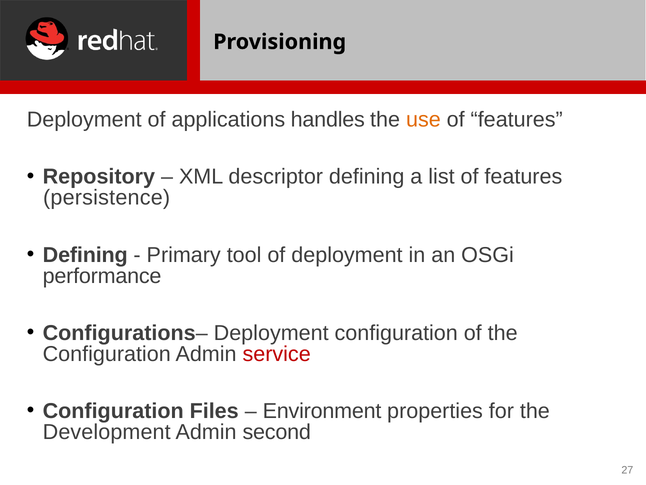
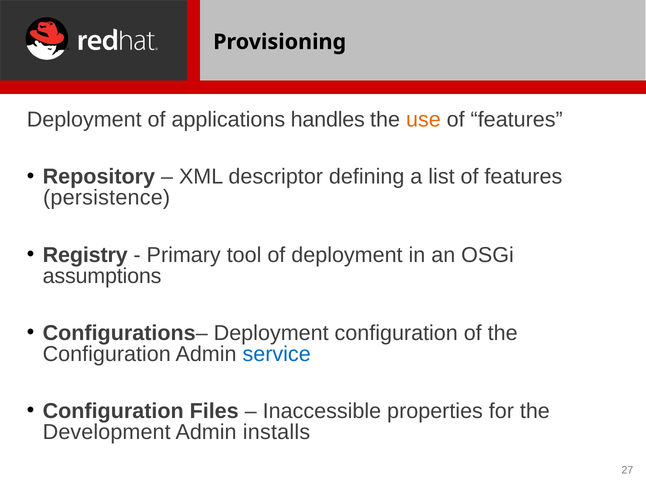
Defining: Defining -> Registry (85, 255)
performance: performance -> assumptions (102, 276)
service colour: red -> blue (277, 354)
Environment: Environment -> Inaccessible (322, 411)
second: second -> installs (277, 432)
